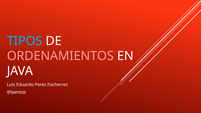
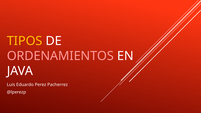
TIPOS colour: light blue -> yellow (25, 41)
